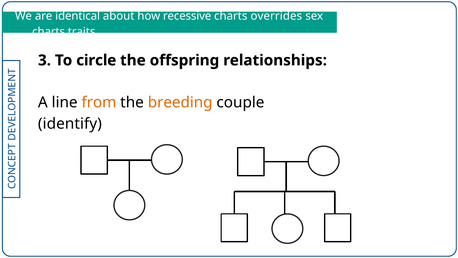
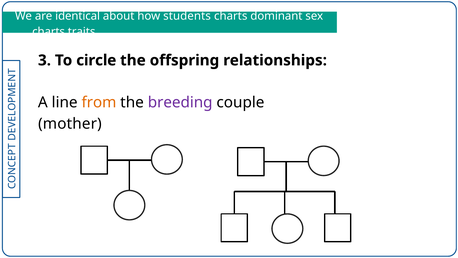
recessive: recessive -> students (187, 16)
overrides: overrides -> dominant (276, 16)
breeding colour: orange -> purple (180, 102)
identify: identify -> mother (70, 123)
